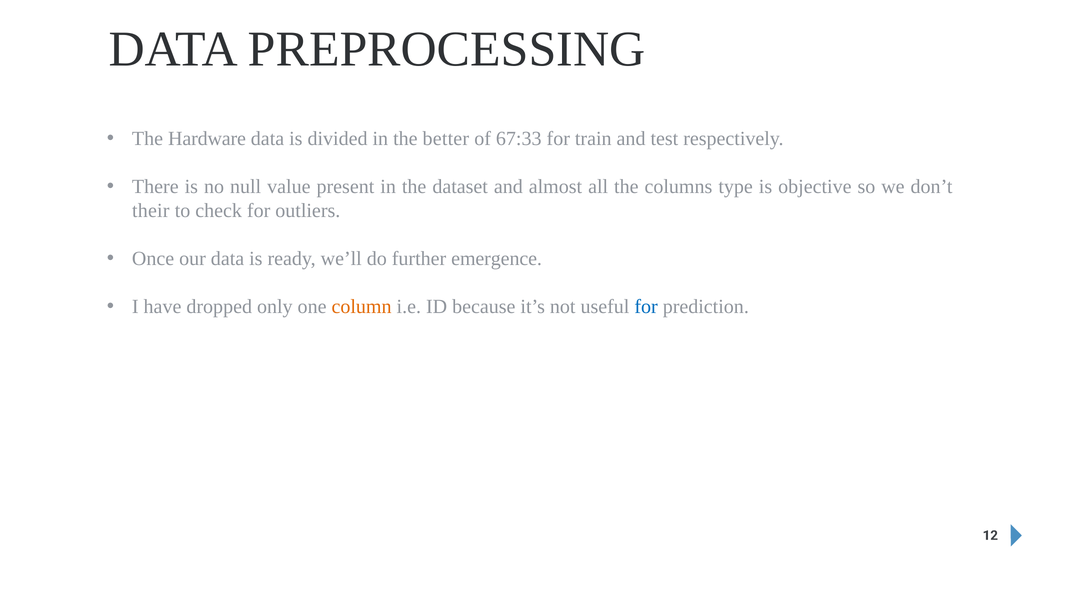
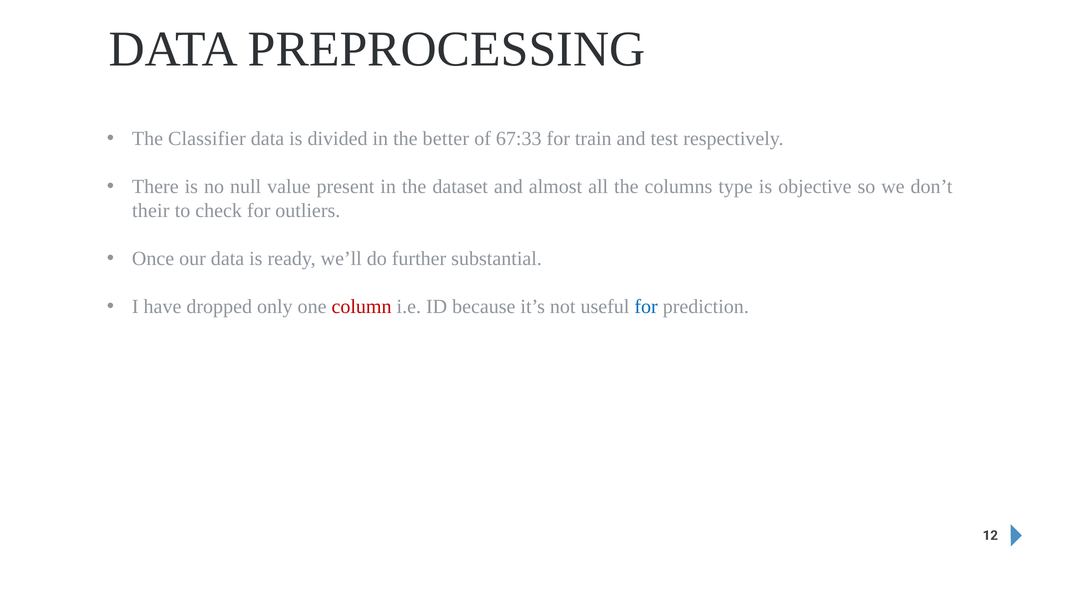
Hardware: Hardware -> Classifier (207, 138)
emergence: emergence -> substantial (497, 259)
column colour: orange -> red (362, 307)
